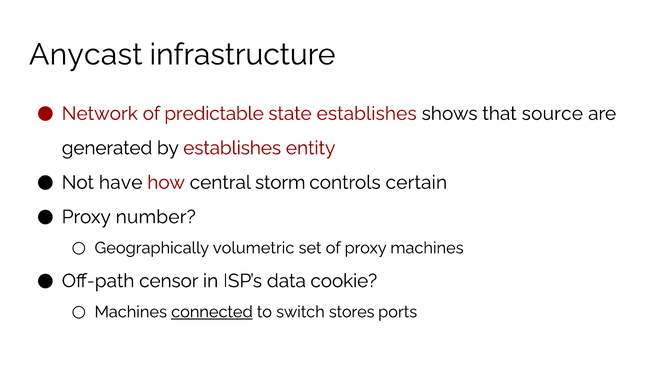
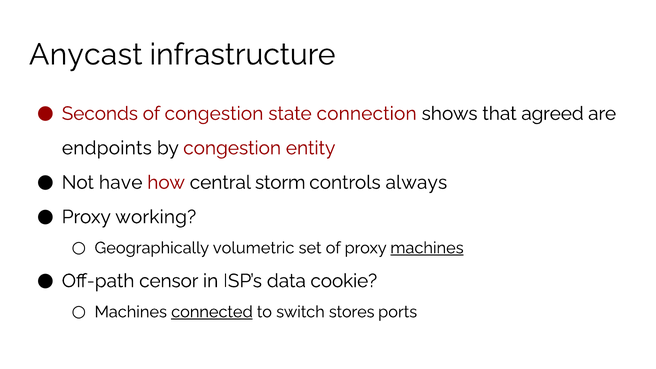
Network: Network -> Seconds (100, 114)
of predictable: predictable -> congestion (214, 114)
state establishes: establishes -> connection (367, 114)
source: source -> agreed (552, 114)
generated: generated -> endpoints (107, 148)
by establishes: establishes -> congestion (232, 148)
certain: certain -> always (416, 182)
number: number -> working (156, 217)
machines underline: none -> present (427, 248)
